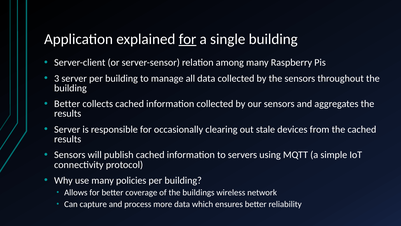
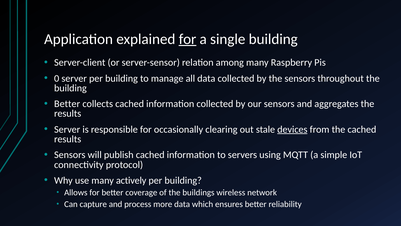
3: 3 -> 0 (57, 78)
devices underline: none -> present (292, 129)
policies: policies -> actively (131, 180)
